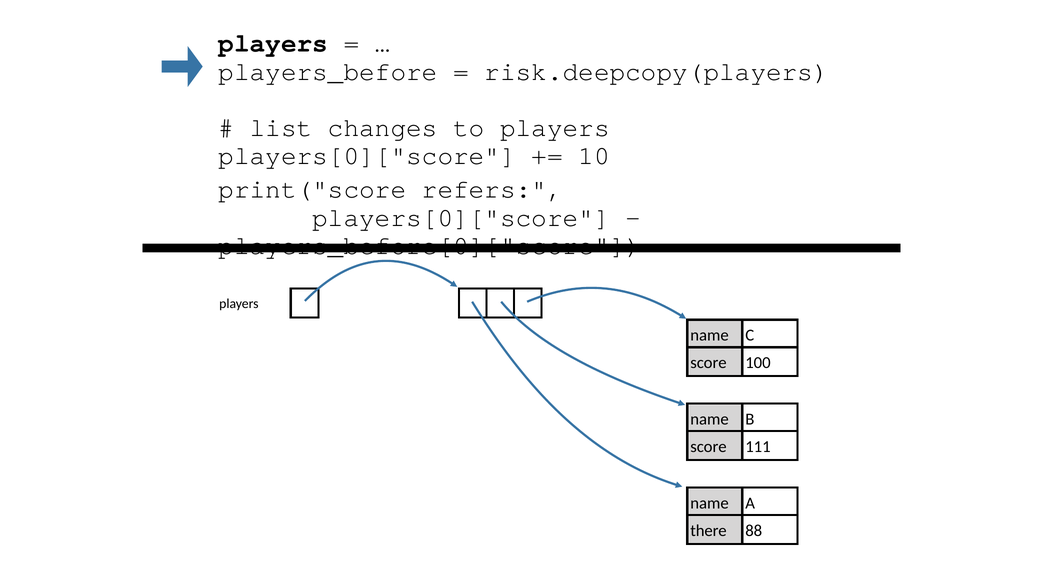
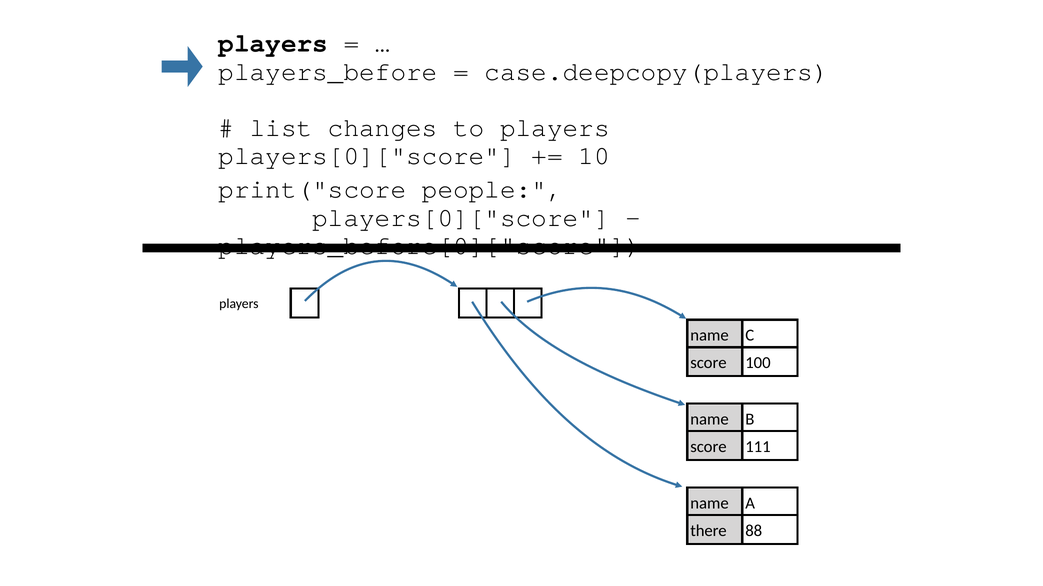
risk.deepcopy(players: risk.deepcopy(players -> case.deepcopy(players (657, 71)
refers: refers -> people (492, 190)
